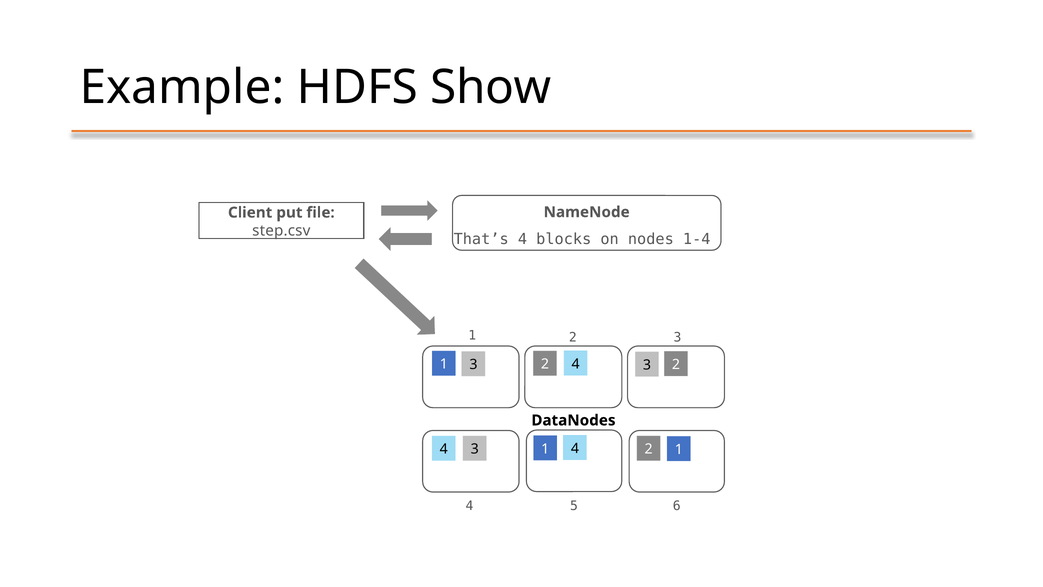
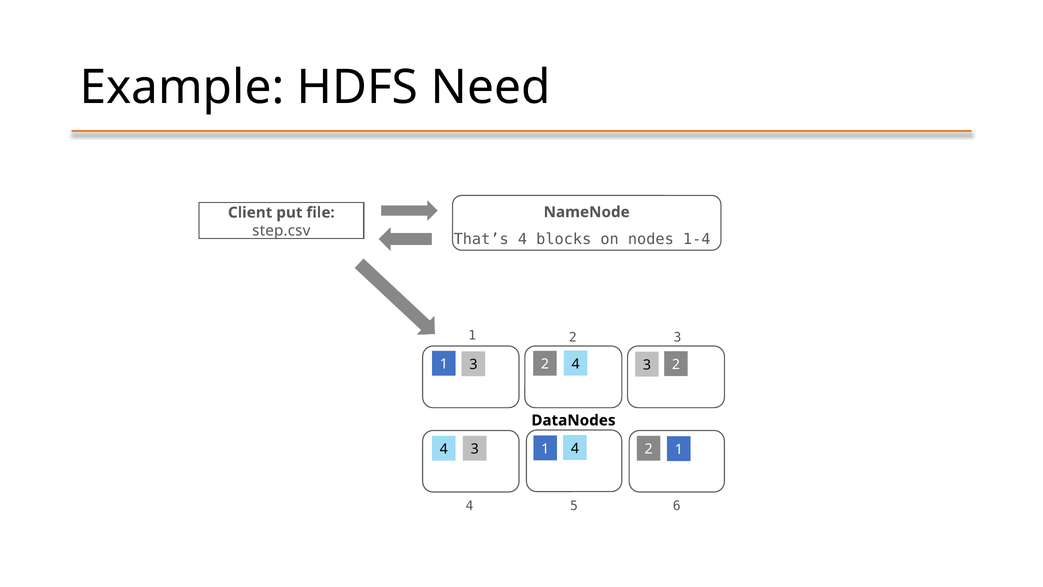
Show: Show -> Need (491, 88)
